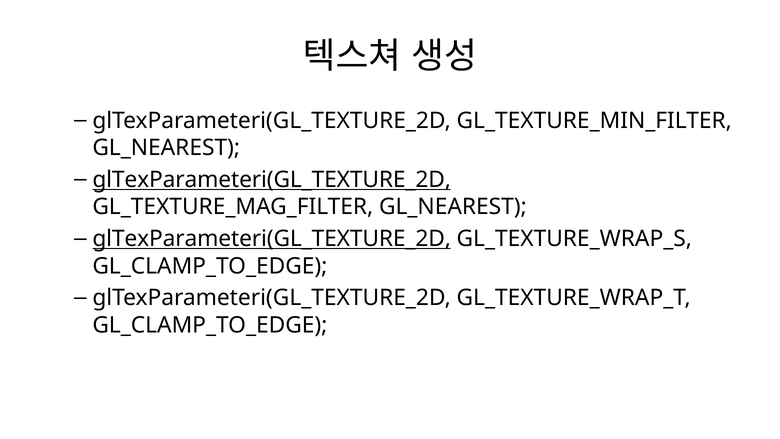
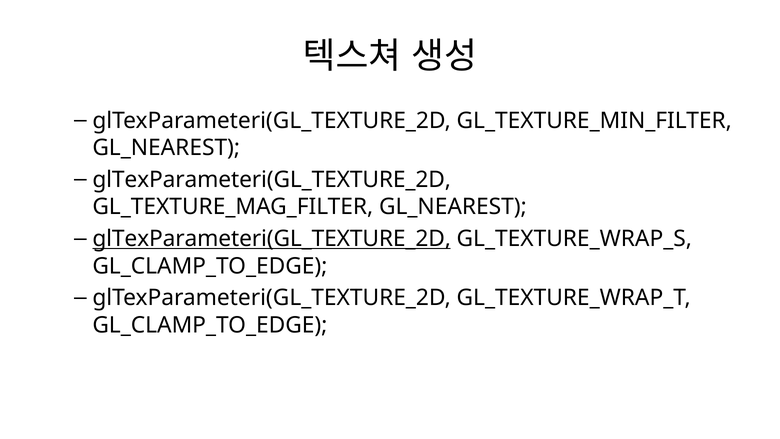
glTexParameteri(GL_TEXTURE_2D underline: present -> none (272, 180)
